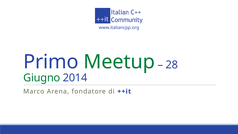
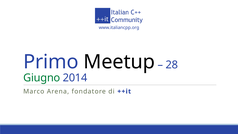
Meetup colour: green -> black (119, 62)
